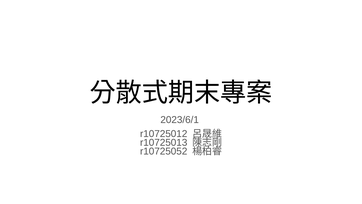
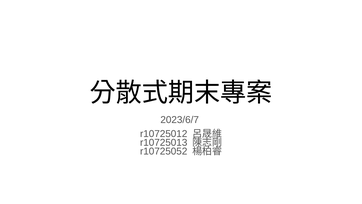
2023/6/1: 2023/6/1 -> 2023/6/7 (180, 120)
